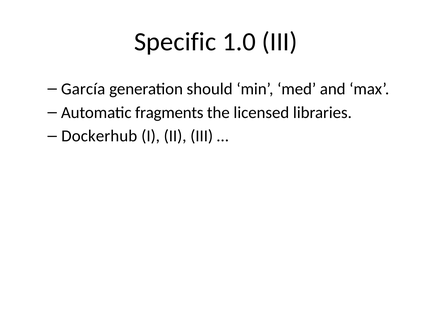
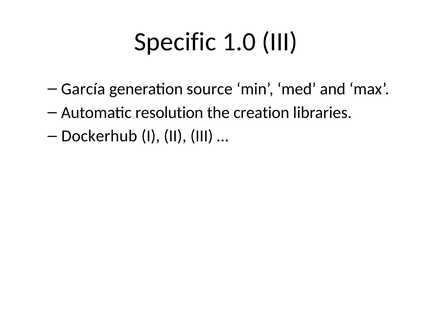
should: should -> source (210, 89)
fragments: fragments -> resolution (169, 113)
licensed: licensed -> creation (261, 113)
